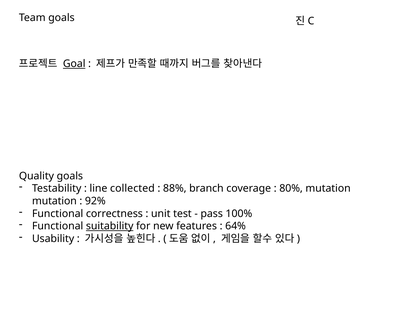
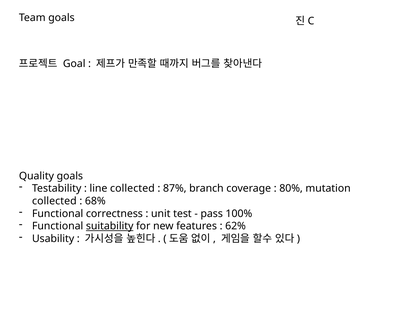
Goal underline: present -> none (74, 64)
88%: 88% -> 87% (175, 189)
mutation: mutation -> collected (54, 201)
92%: 92% -> 68% (95, 201)
64%: 64% -> 62% (236, 226)
